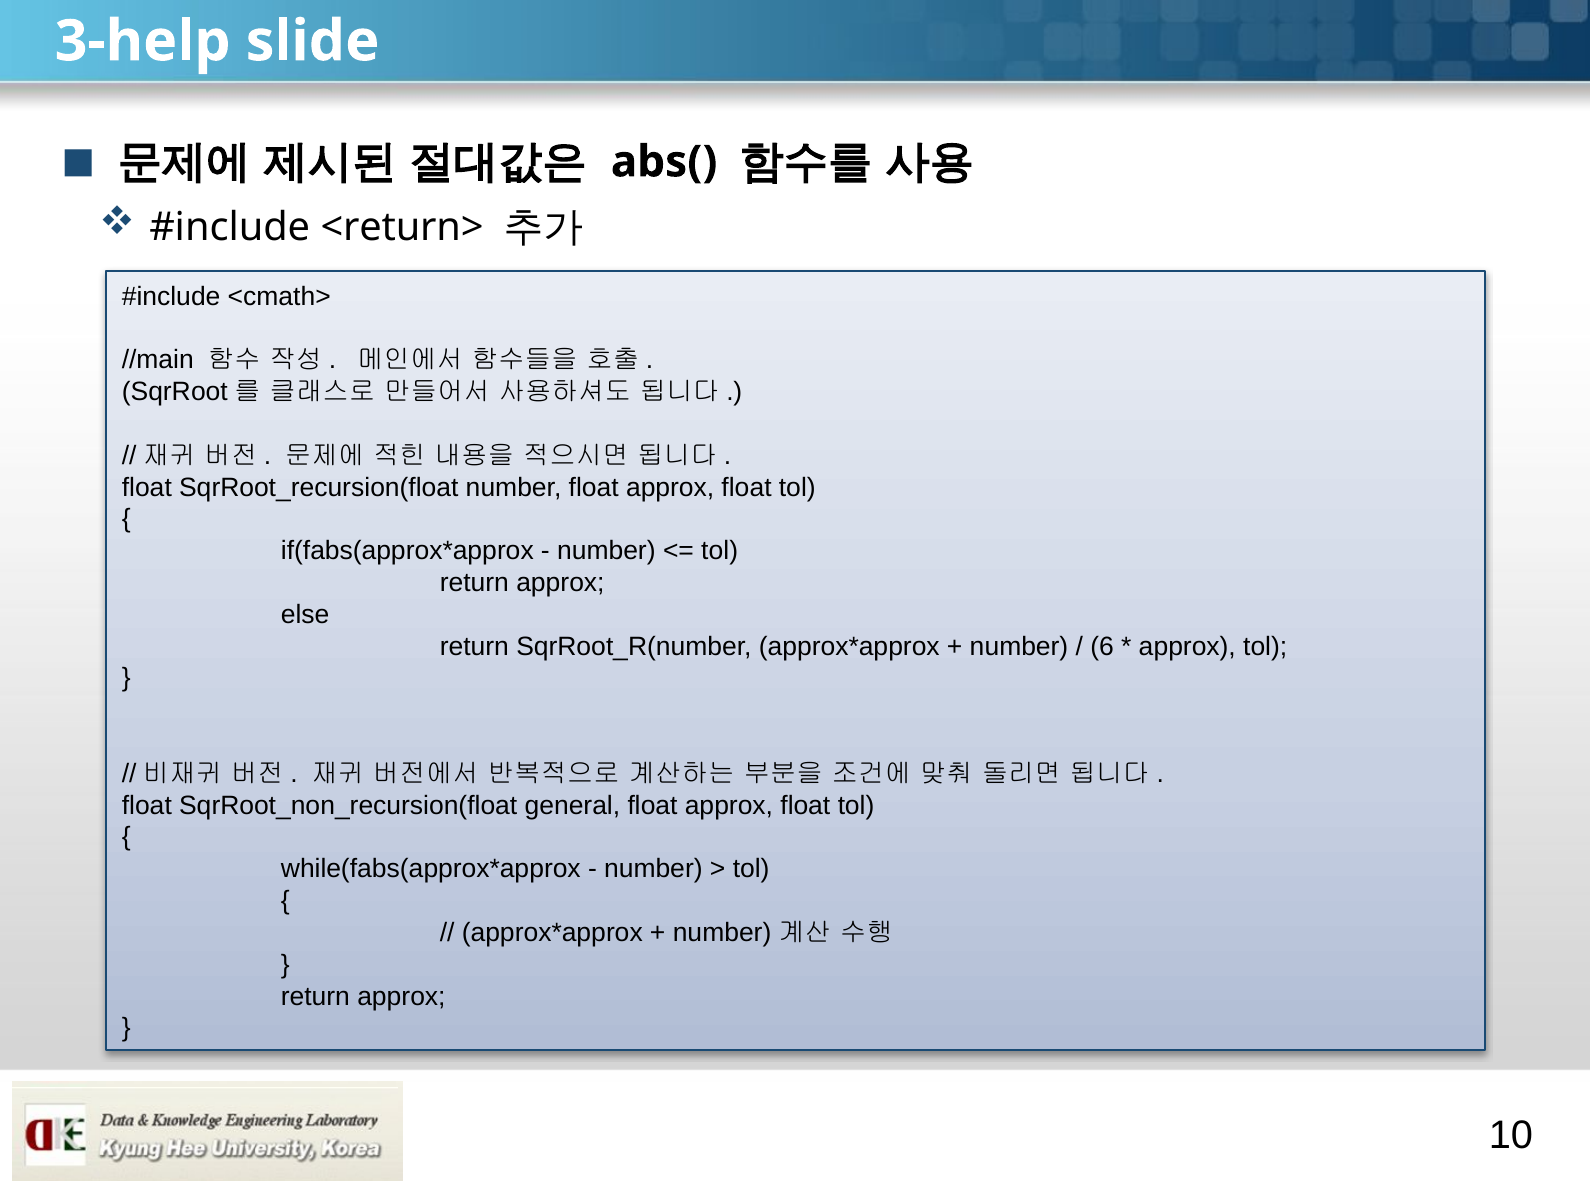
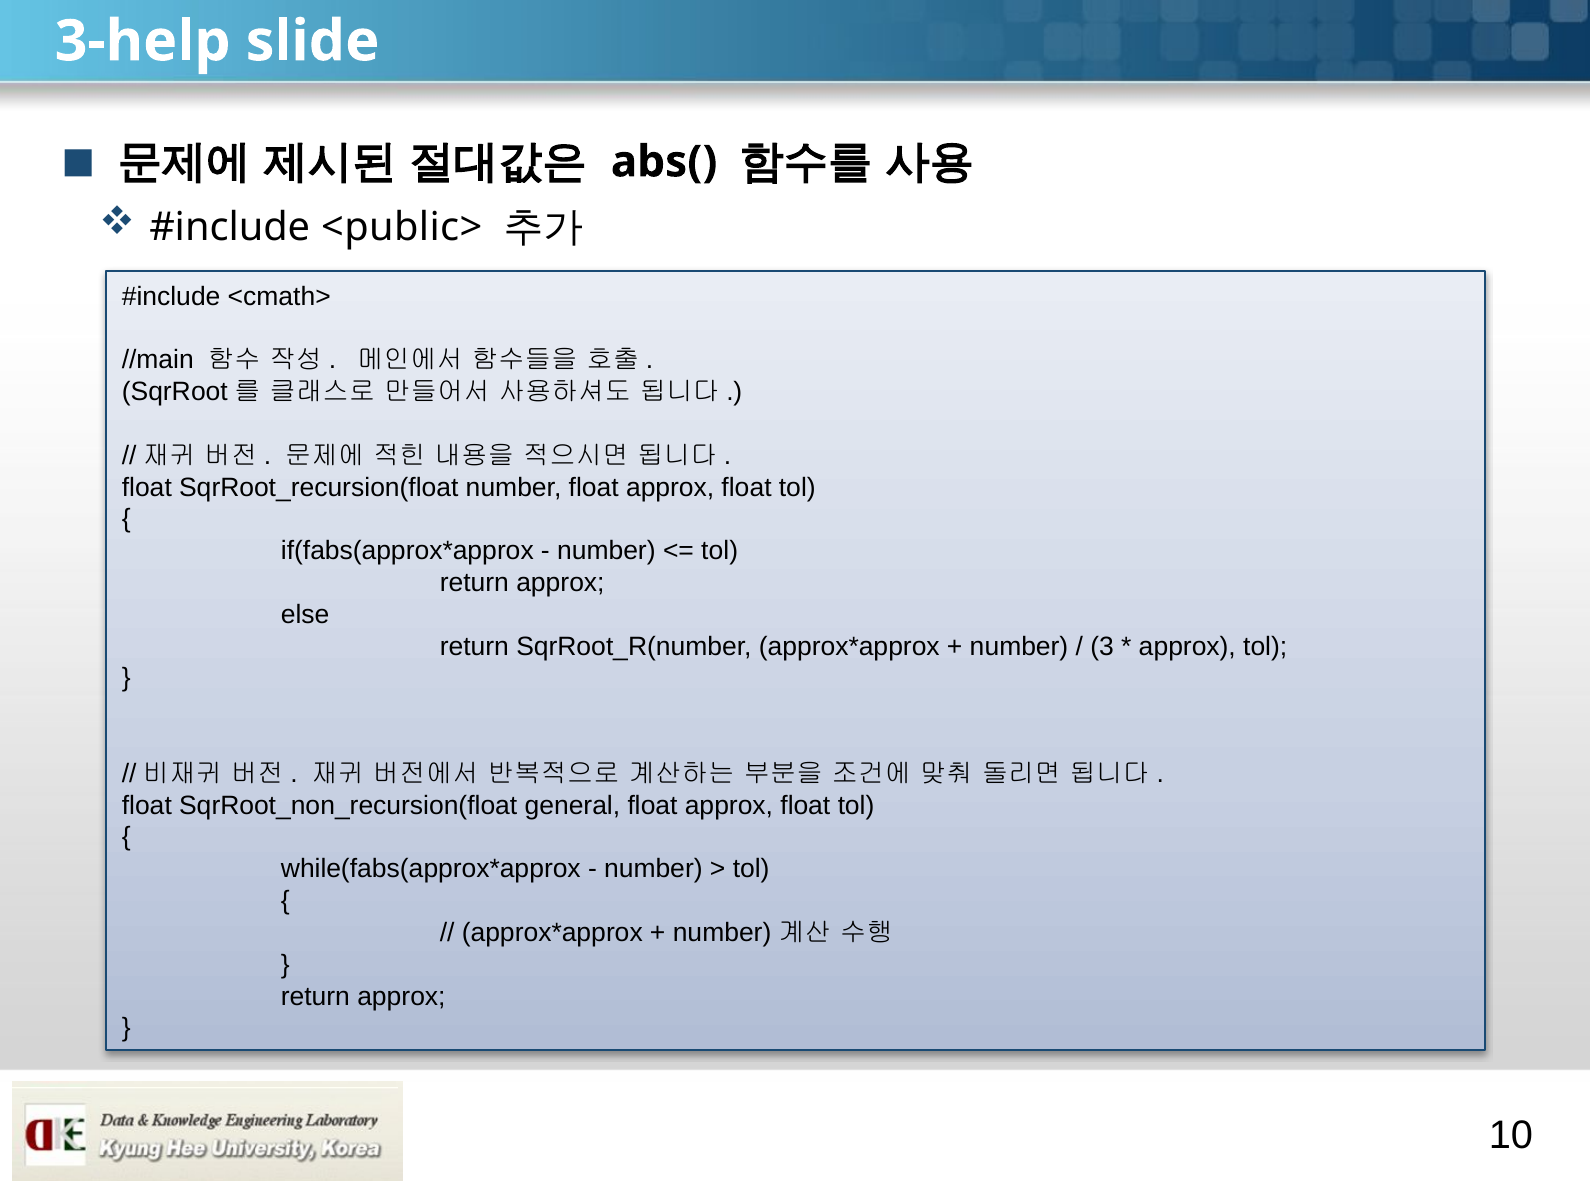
<return>: <return> -> <public> (402, 228)
6: 6 -> 3 (1102, 646)
